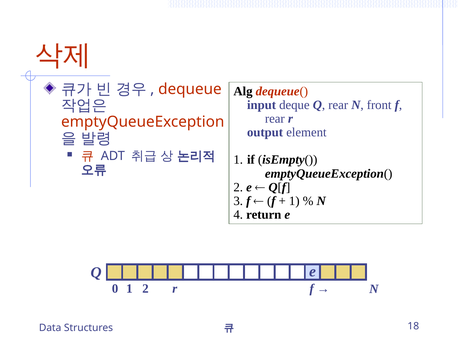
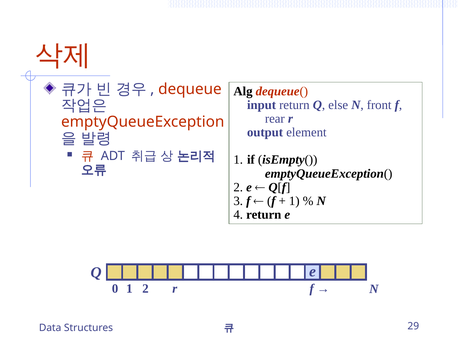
input deque: deque -> return (294, 105)
Q rear: rear -> else (338, 105)
18: 18 -> 29 (413, 327)
